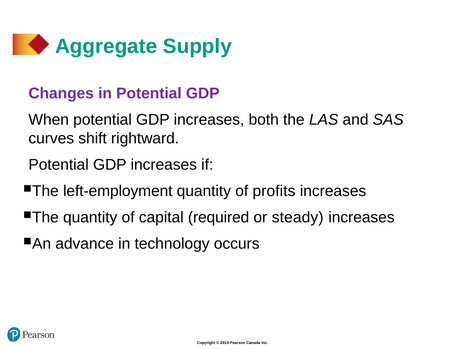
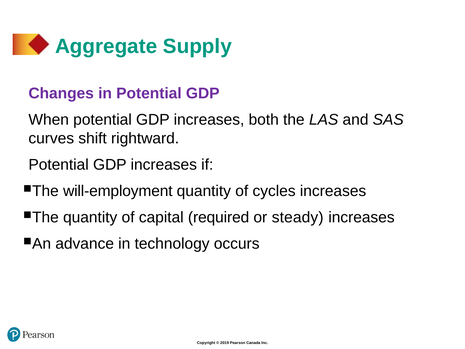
left-employment: left-employment -> will-employment (118, 191)
profits: profits -> cycles (274, 191)
